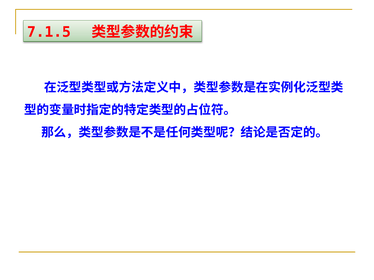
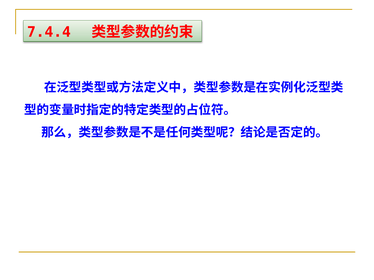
7.1.5: 7.1.5 -> 7.4.4 (49, 32)
